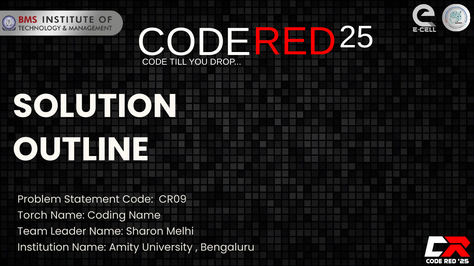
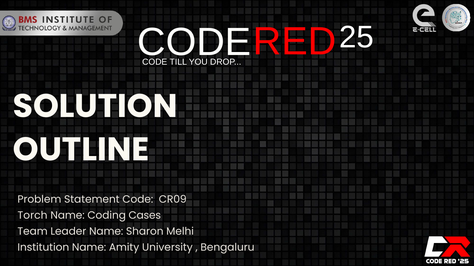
Coding Name: Name -> Cases (145, 216)
